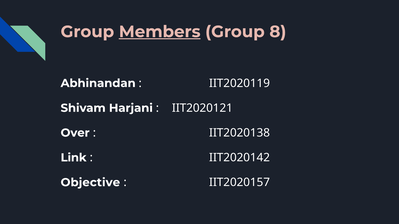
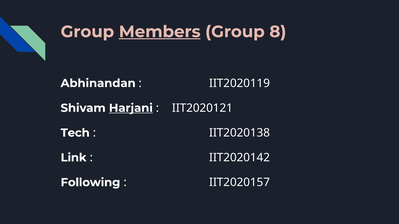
Harjani underline: none -> present (131, 108)
Over: Over -> Tech (75, 133)
Objective: Objective -> Following (90, 183)
